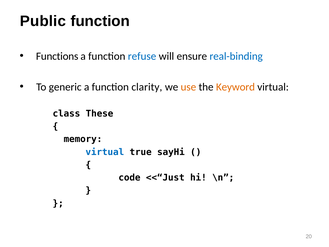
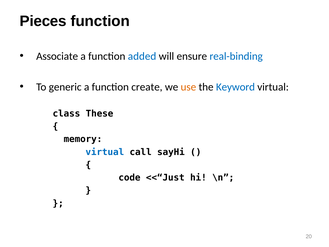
Public: Public -> Pieces (43, 21)
Functions: Functions -> Associate (57, 56)
refuse: refuse -> added (142, 56)
clarity: clarity -> create (147, 87)
Keyword colour: orange -> blue (235, 87)
true: true -> call (141, 152)
